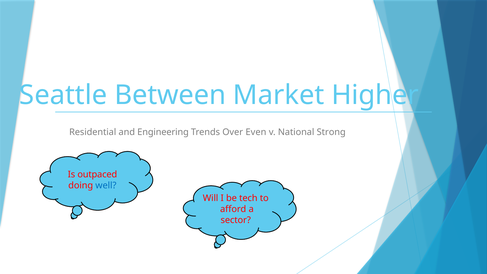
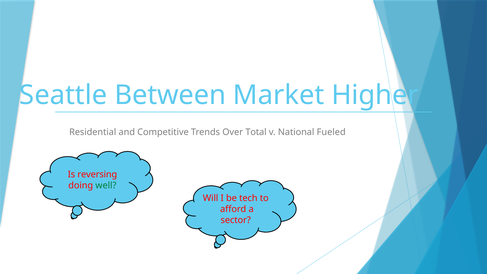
Engineering: Engineering -> Competitive (163, 132)
Even: Even -> Total (256, 132)
Strong: Strong -> Fueled (331, 132)
outpaced: outpaced -> reversing (97, 174)
well colour: blue -> green (106, 185)
